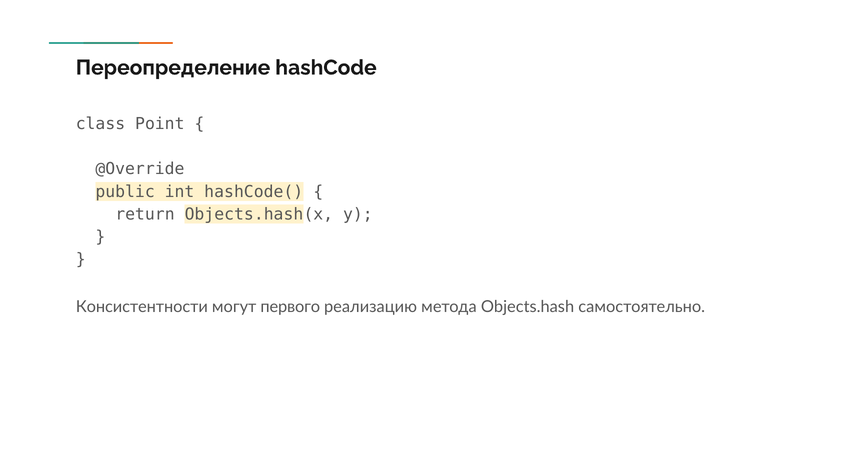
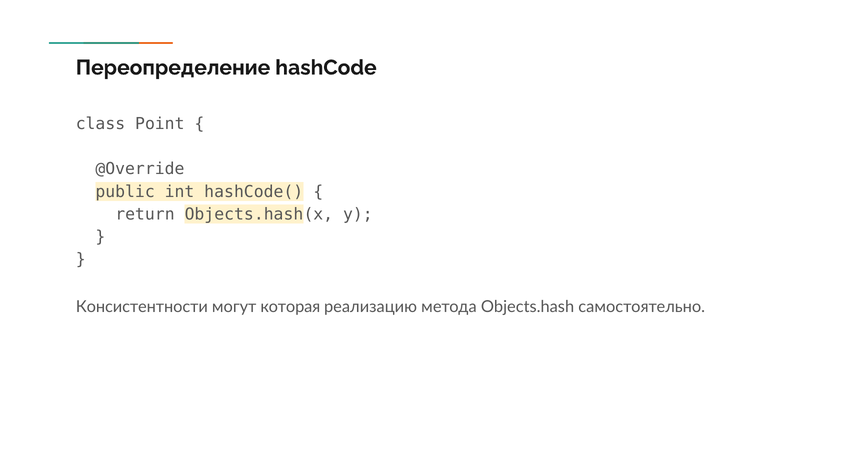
первого: первого -> которая (290, 307)
